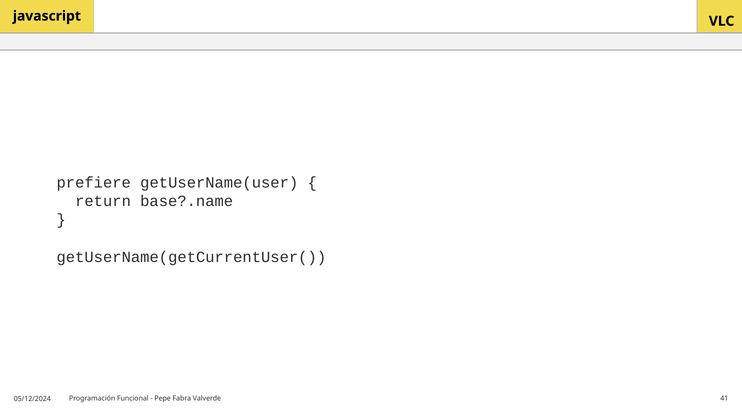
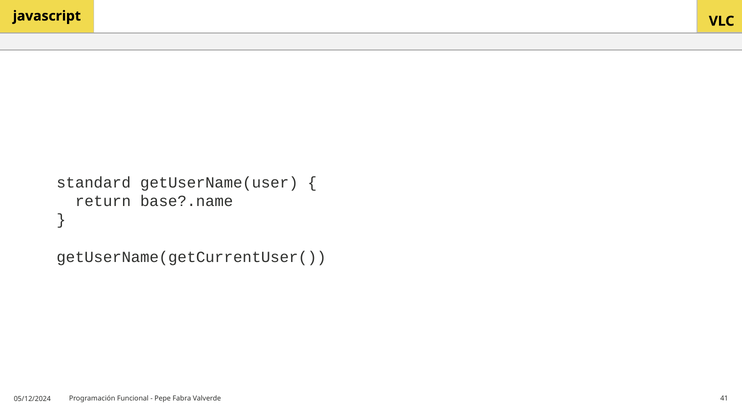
prefiere: prefiere -> standard (94, 182)
